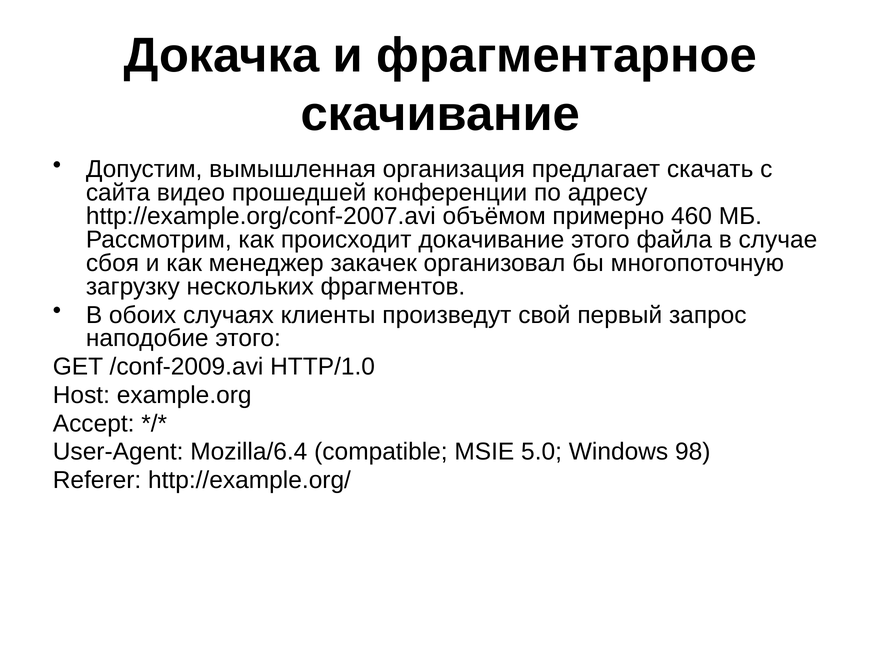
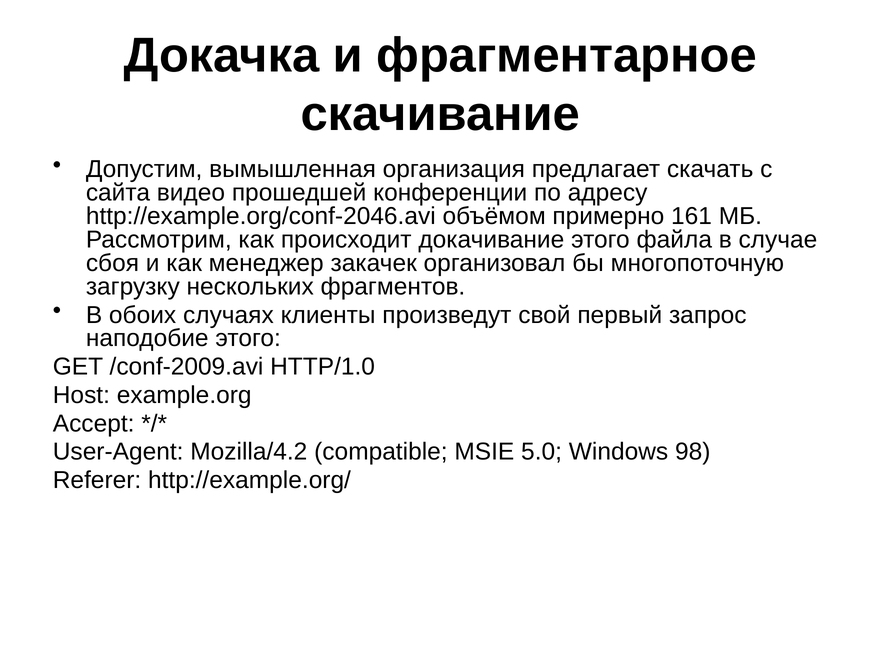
http://example.org/conf-2007.avi: http://example.org/conf-2007.avi -> http://example.org/conf-2046.avi (261, 216)
460: 460 -> 161 (691, 216)
Mozilla/6.4: Mozilla/6.4 -> Mozilla/4.2 (249, 452)
